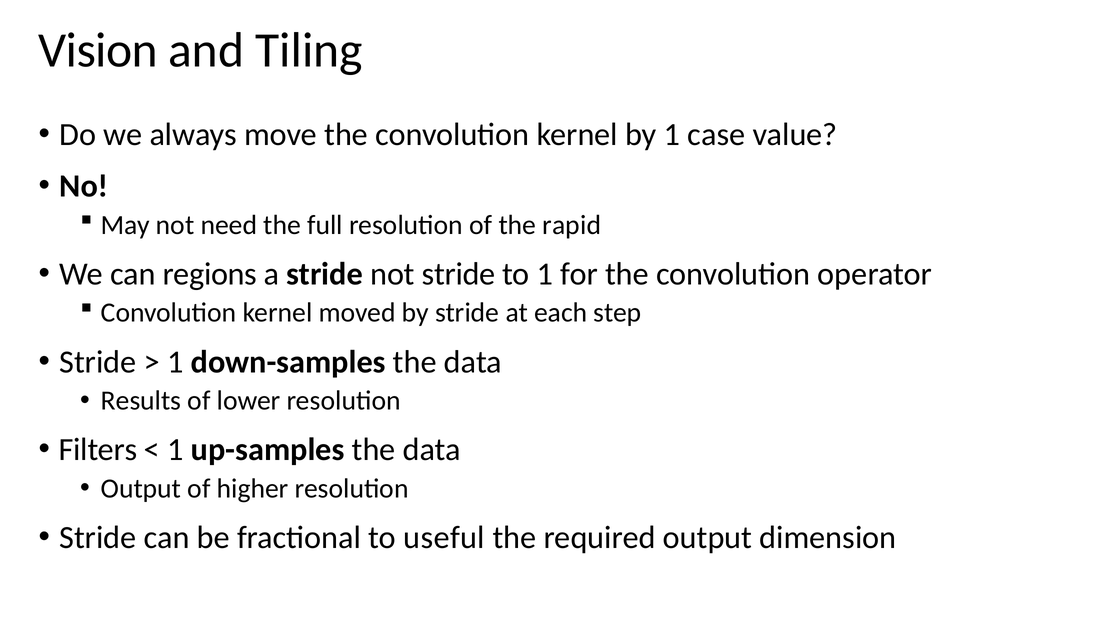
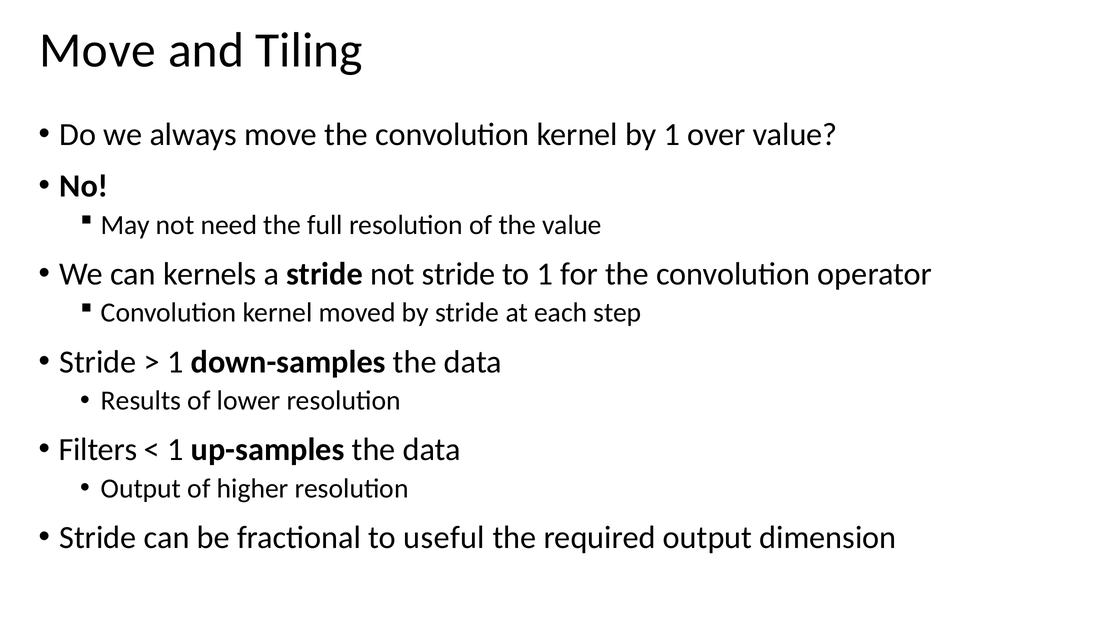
Vision: Vision -> Move (98, 51)
case: case -> over (716, 135)
the rapid: rapid -> value (572, 225)
regions: regions -> kernels (210, 274)
